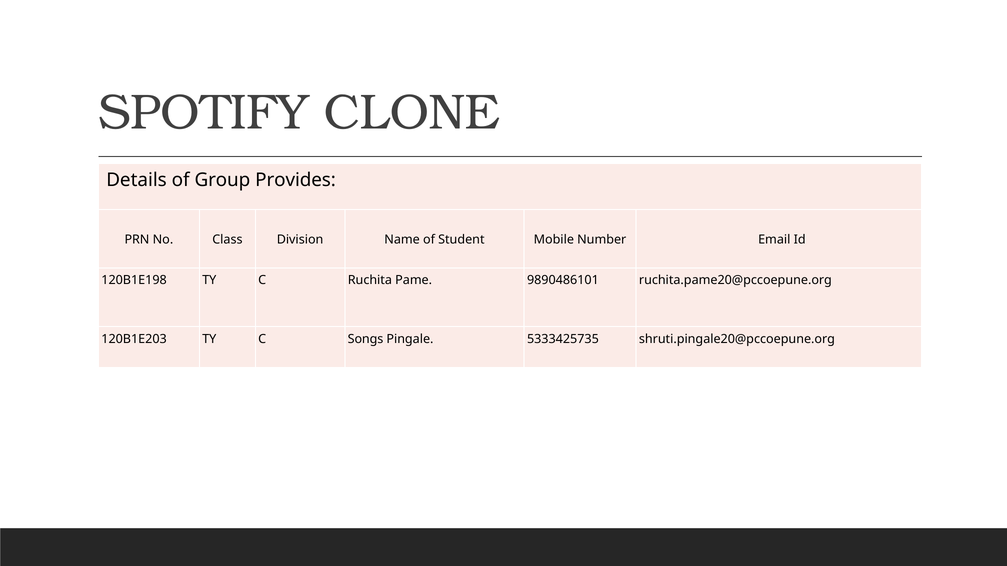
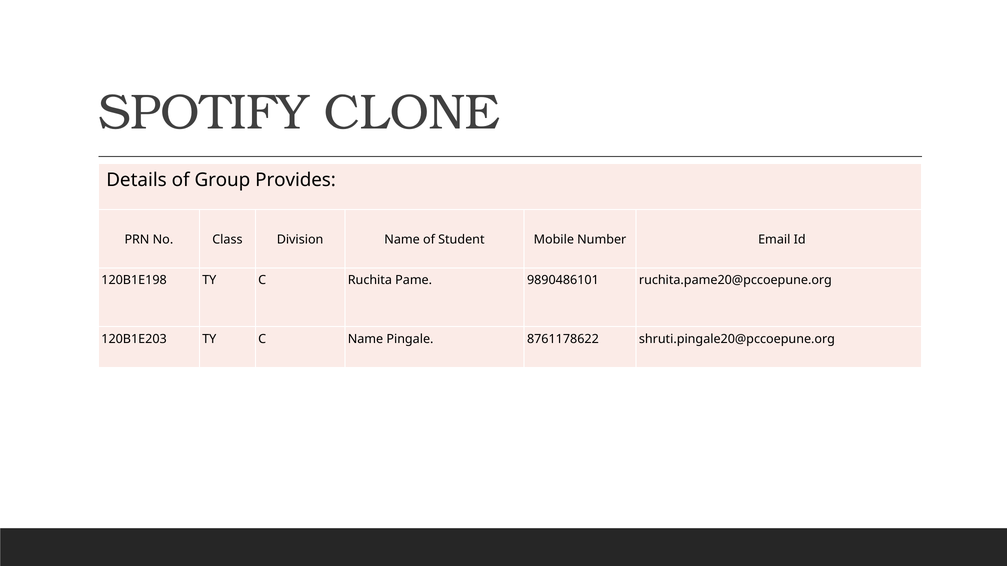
C Songs: Songs -> Name (365, 339)
5333425735: 5333425735 -> 8761178622 (563, 339)
